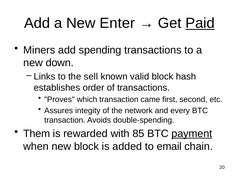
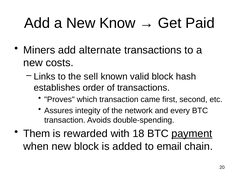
Enter: Enter -> Know (117, 23)
Paid underline: present -> none (200, 23)
spending: spending -> alternate (100, 50)
down: down -> costs (60, 63)
85: 85 -> 18 (138, 134)
